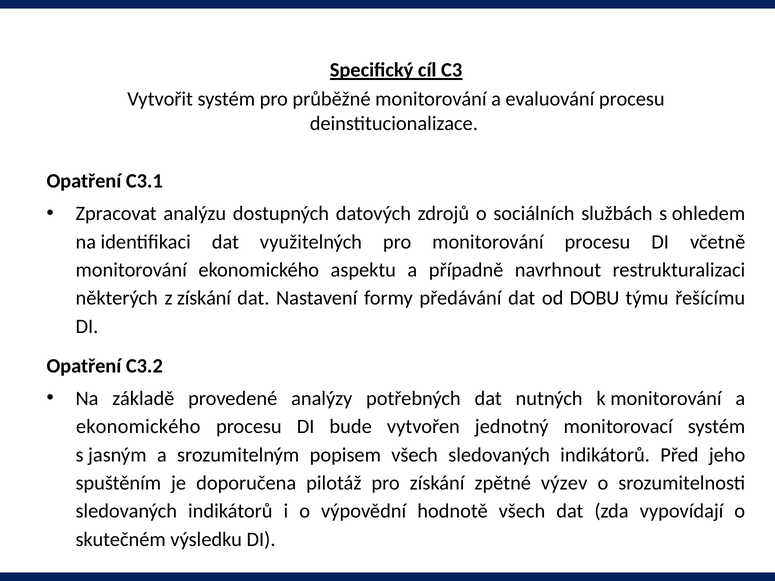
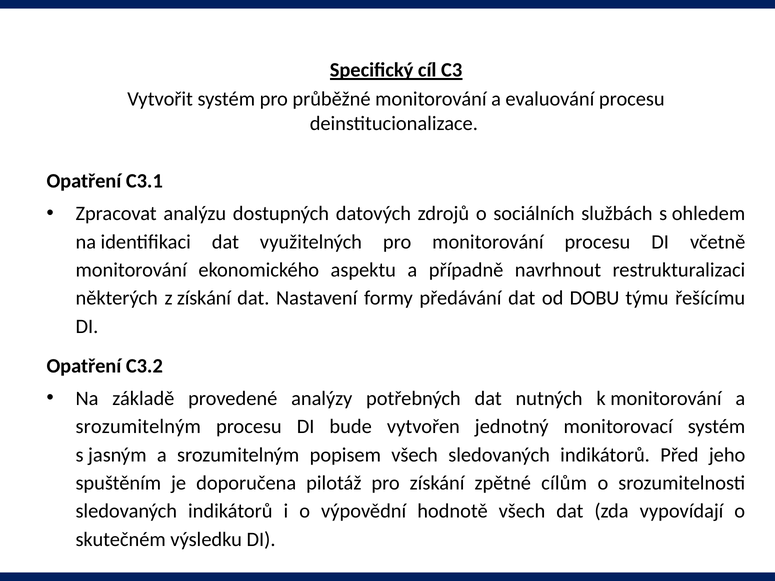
ekonomického: ekonomického -> srozumitelným (138, 427)
výzev: výzev -> cílům (564, 483)
